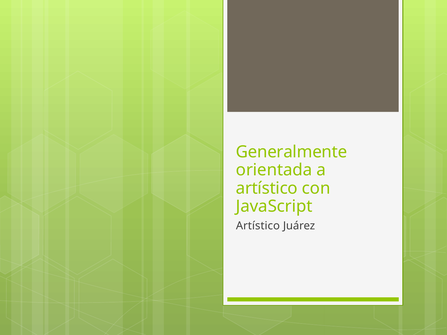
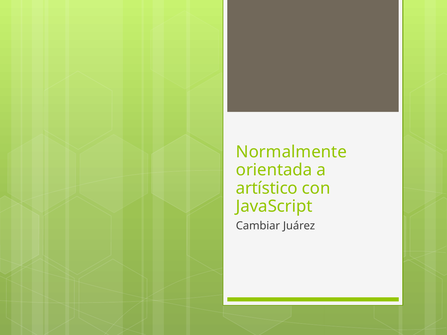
Generalmente: Generalmente -> Normalmente (291, 152)
Artístico: Artístico -> Cambiar (258, 226)
